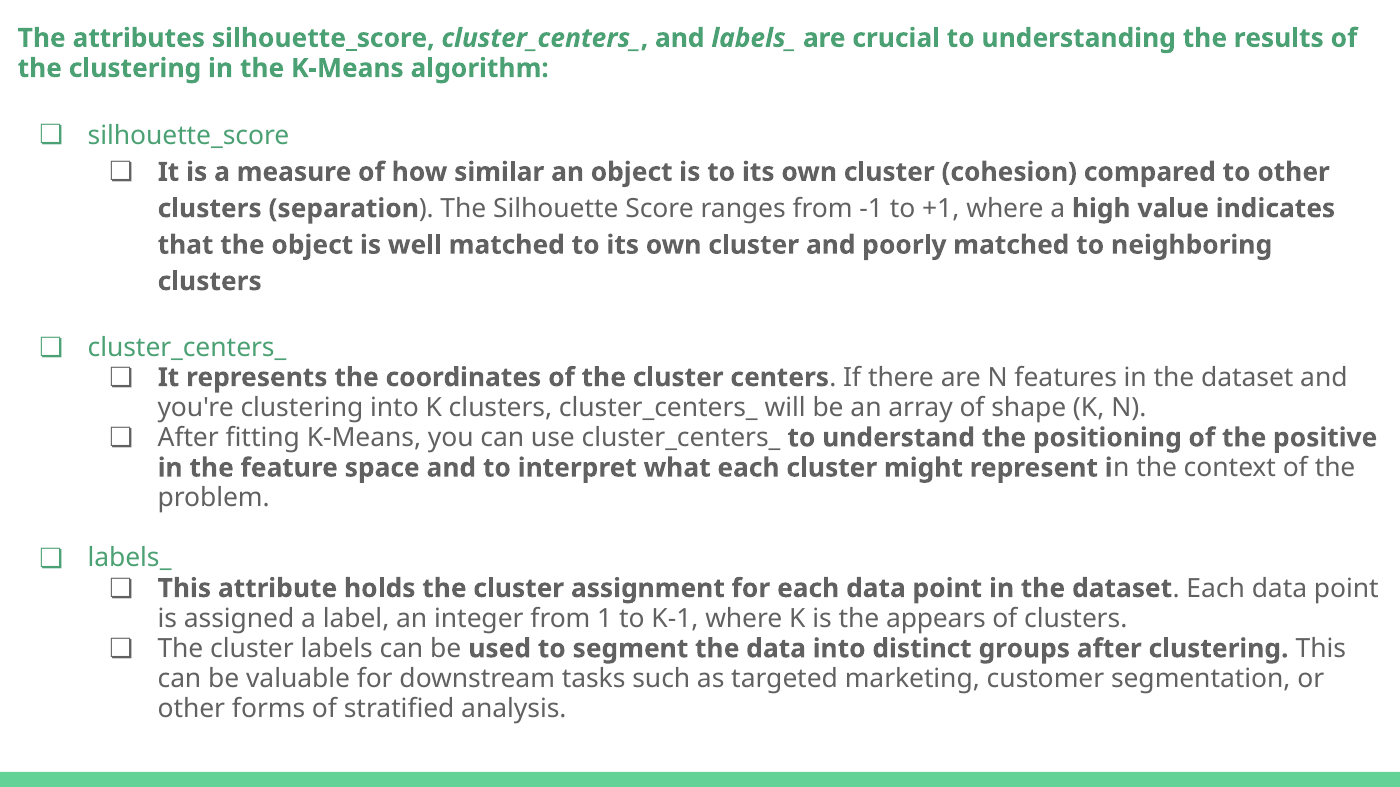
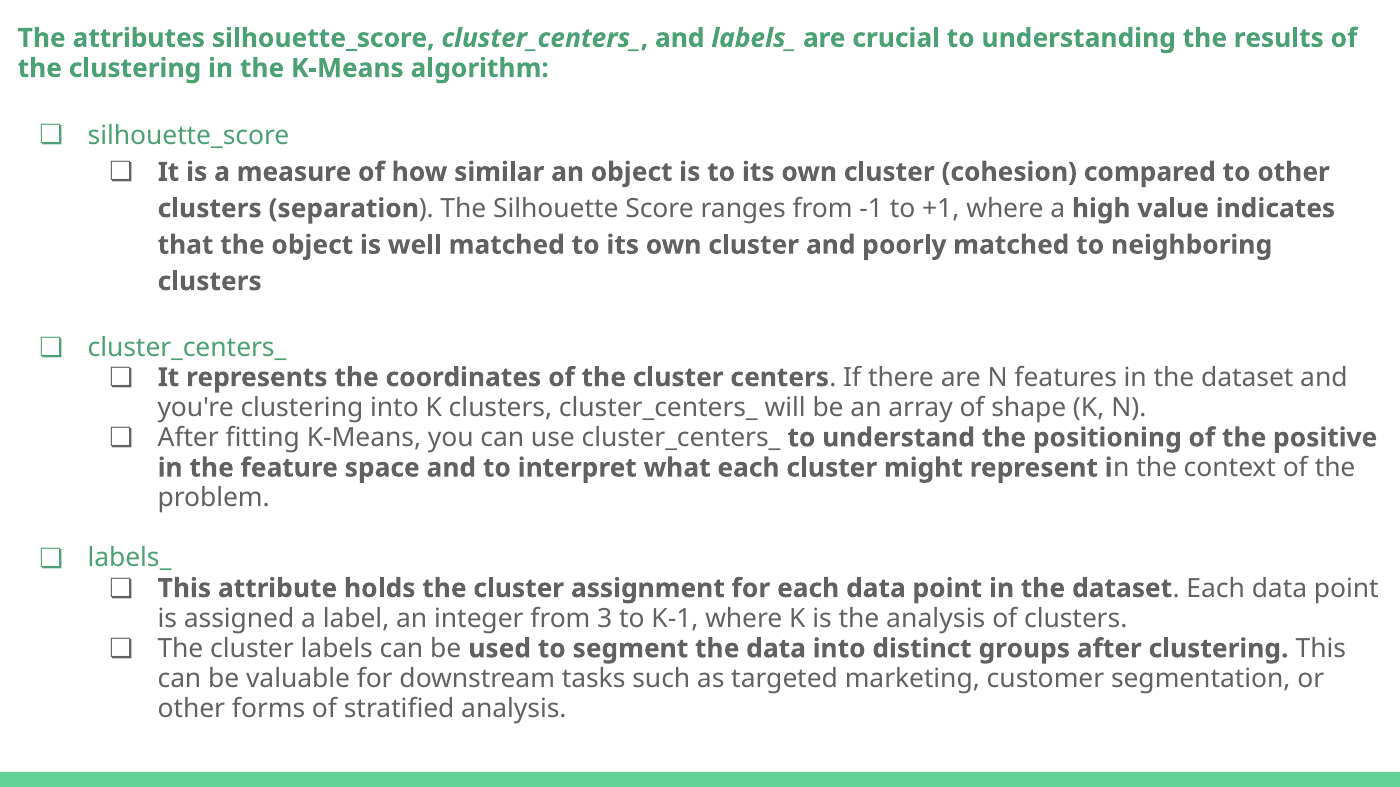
1: 1 -> 3 (605, 619)
the appears: appears -> analysis (936, 619)
